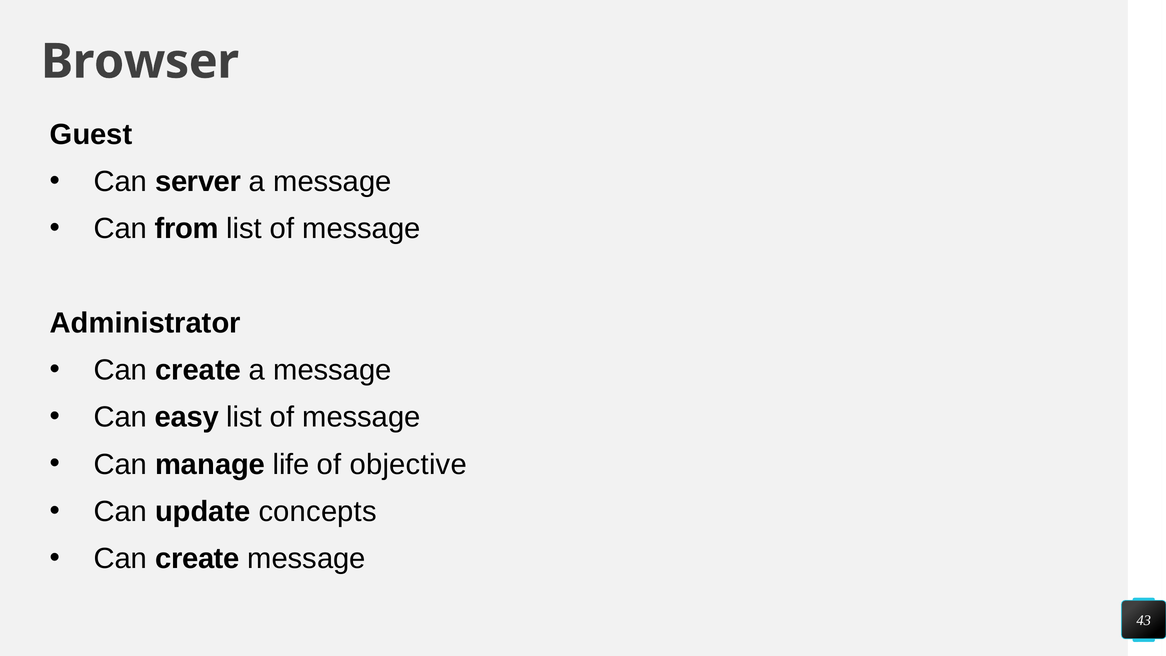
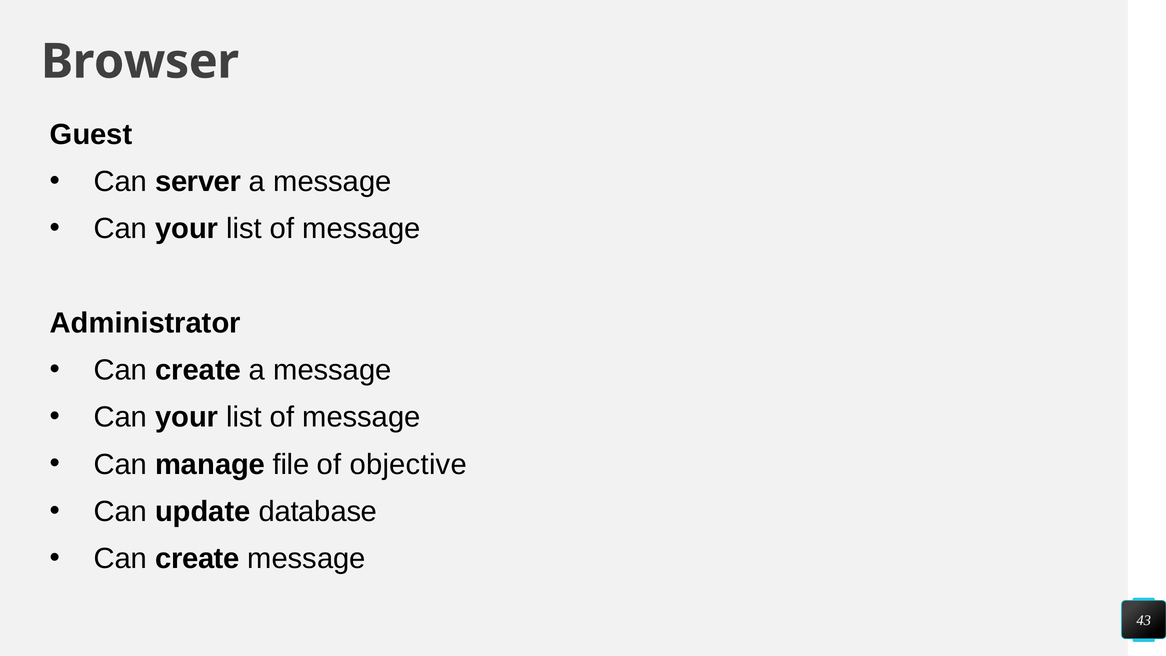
from: from -> your (187, 229)
easy: easy -> your (187, 417)
life: life -> file (291, 464)
concepts: concepts -> database (318, 511)
